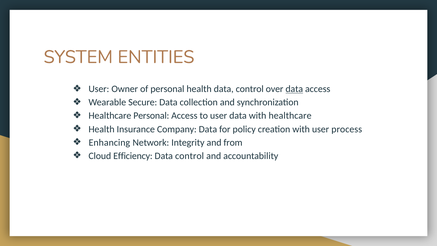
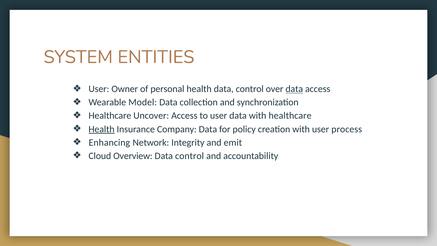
Secure: Secure -> Model (143, 102)
Healthcare Personal: Personal -> Uncover (151, 116)
Health underline: none -> present (102, 129)
from: from -> emit (233, 142)
Efficiency: Efficiency -> Overview (133, 156)
